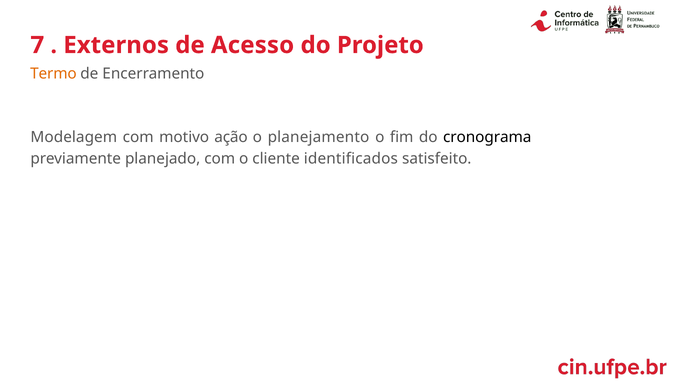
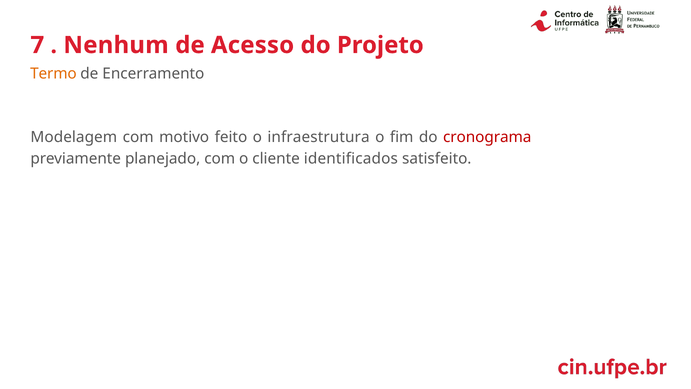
Externos: Externos -> Nenhum (116, 45)
ação: ação -> feito (231, 137)
planejamento: planejamento -> infraestrutura (319, 137)
cronograma colour: black -> red (487, 137)
